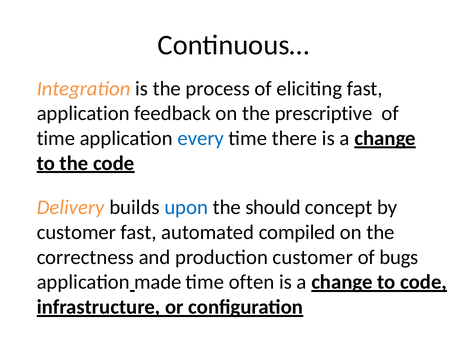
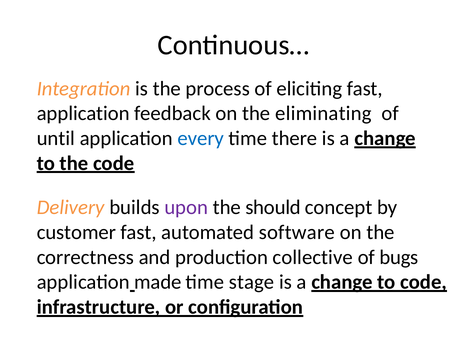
prescriptive: prescriptive -> eliminating (323, 114)
time: time -> until (56, 138)
upon colour: blue -> purple (186, 208)
compiled: compiled -> software (297, 232)
production customer: customer -> collective (313, 257)
often: often -> stage (252, 282)
